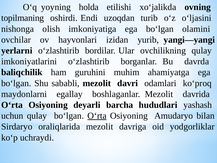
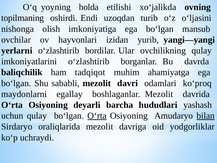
olamini: olamini -> mansub (196, 29)
guruhini: guruhini -> tadqiqot (90, 72)
bilan underline: none -> present (206, 116)
